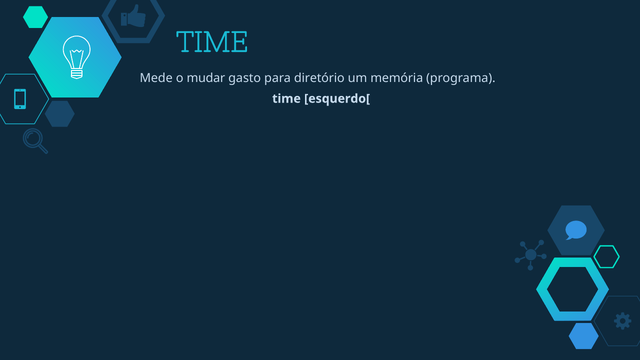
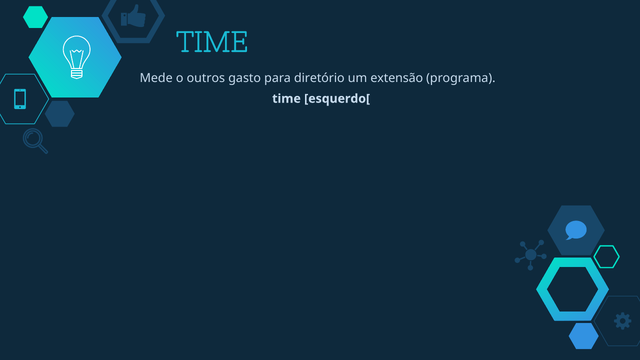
mudar: mudar -> outros (206, 78)
memória: memória -> extensão (397, 78)
